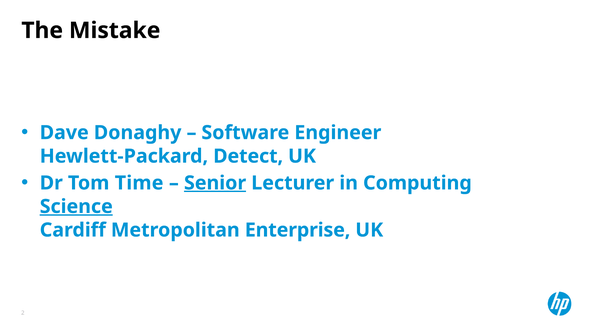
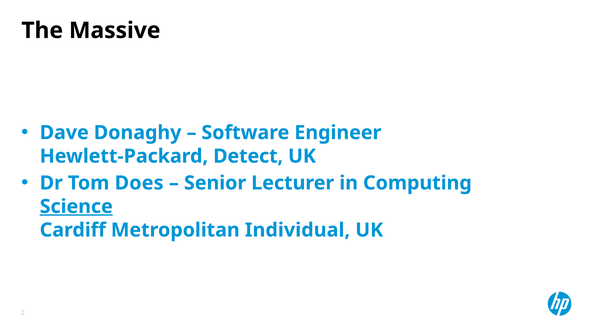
Mistake: Mistake -> Massive (115, 30)
Time: Time -> Does (139, 183)
Senior underline: present -> none (215, 183)
Enterprise: Enterprise -> Individual (297, 230)
